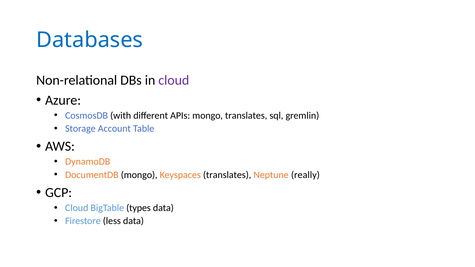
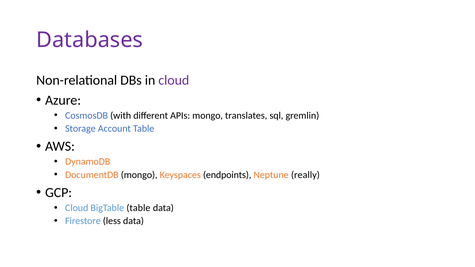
Databases colour: blue -> purple (90, 40)
Keyspaces translates: translates -> endpoints (227, 175)
BigTable types: types -> table (138, 208)
